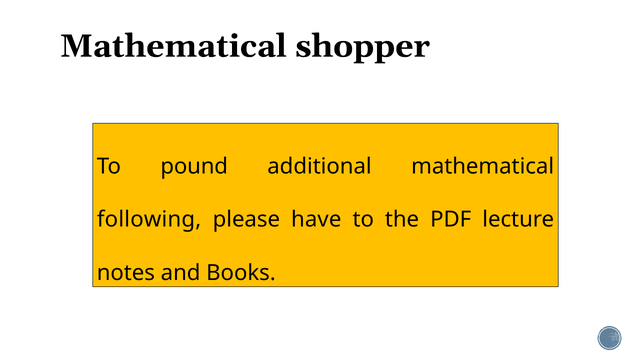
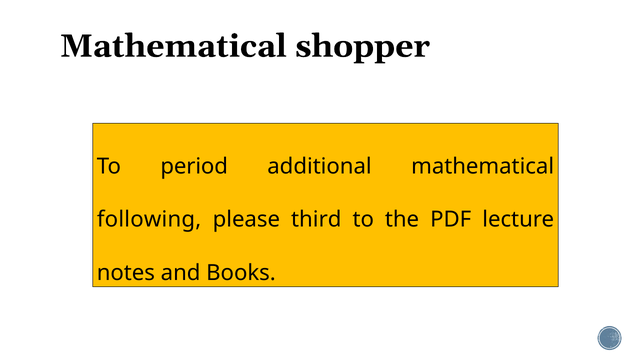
pound: pound -> period (194, 167)
have: have -> third (316, 220)
